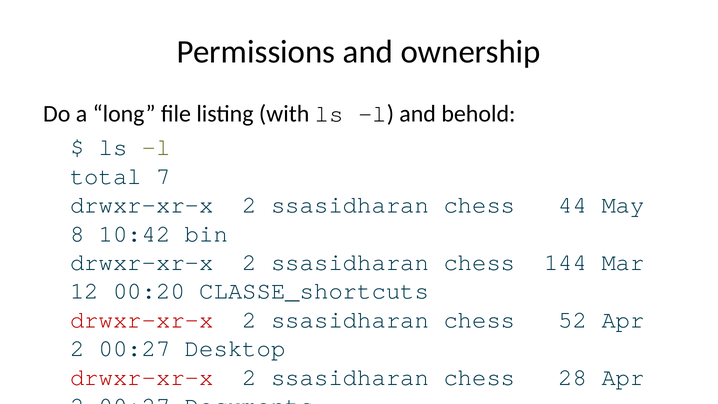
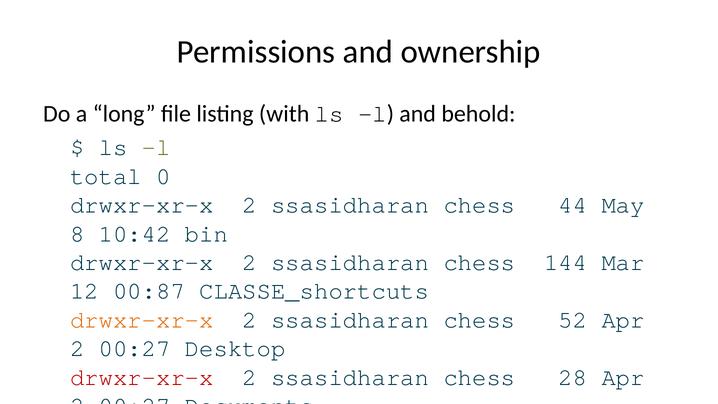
7: 7 -> 0 (163, 176)
00:20: 00:20 -> 00:87 (149, 291)
drwxr-xr-x colour: red -> orange (142, 320)
